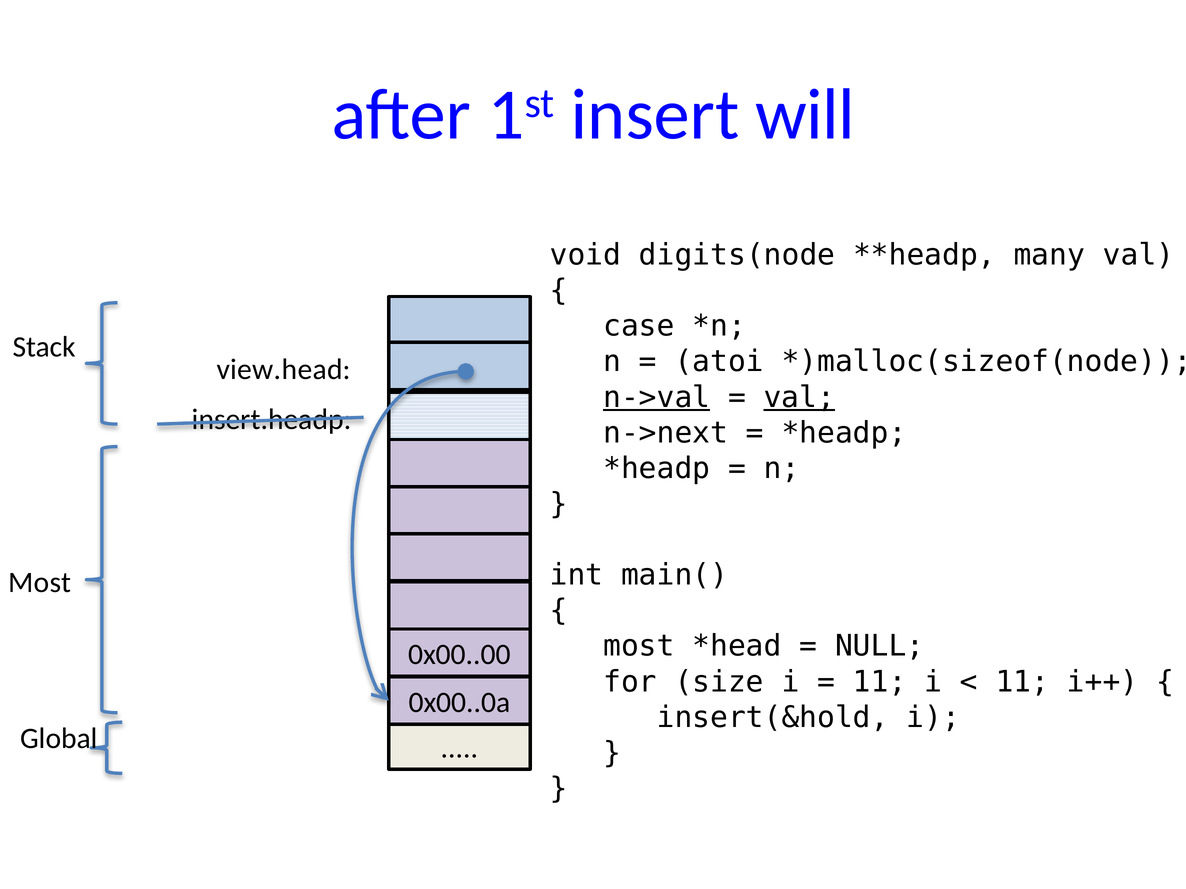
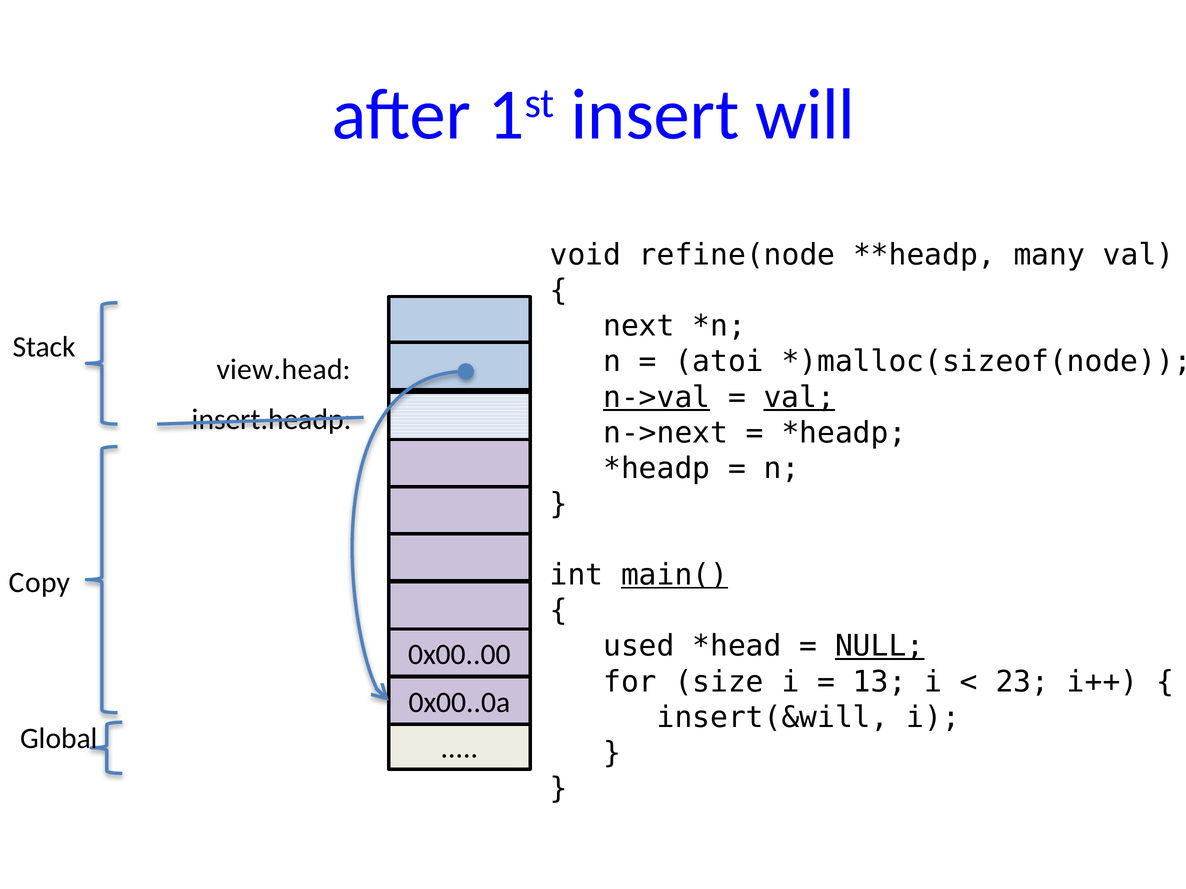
digits(node: digits(node -> refine(node (737, 255)
case: case -> next (639, 326)
main( underline: none -> present (675, 575)
Most: Most -> Copy (40, 583)
most: most -> used (639, 647)
NULL underline: none -> present (880, 647)
11: 11 -> 13 (880, 682)
11: 11 -> 23 (1022, 682)
insert(&hold: insert(&hold -> insert(&will (773, 718)
